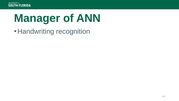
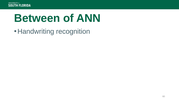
Manager: Manager -> Between (37, 18)
